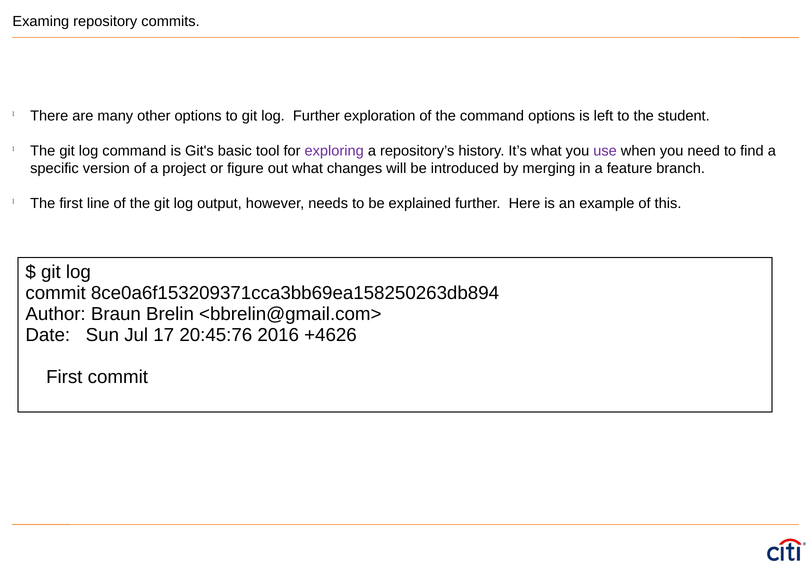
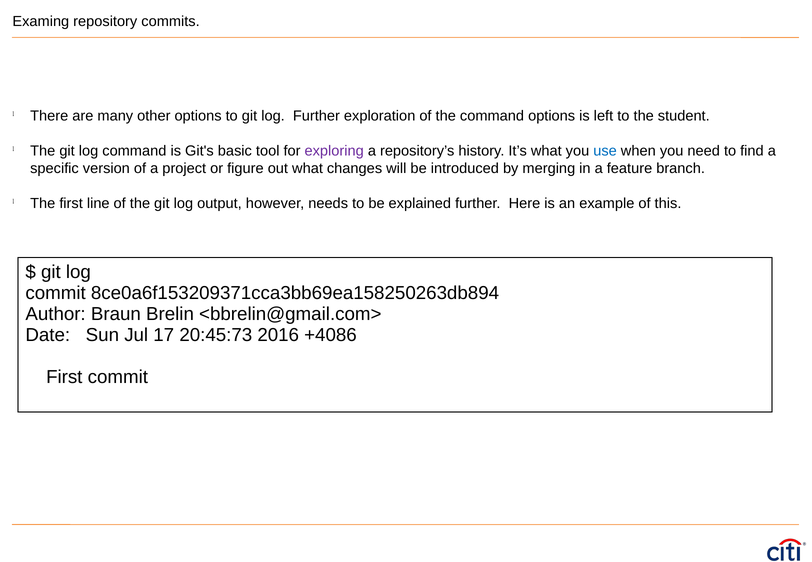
use colour: purple -> blue (605, 151)
20:45:76: 20:45:76 -> 20:45:73 (216, 335)
+4626: +4626 -> +4086 (330, 335)
